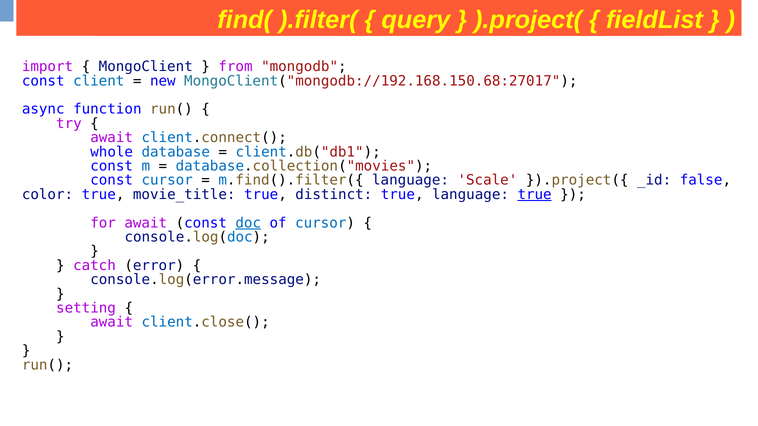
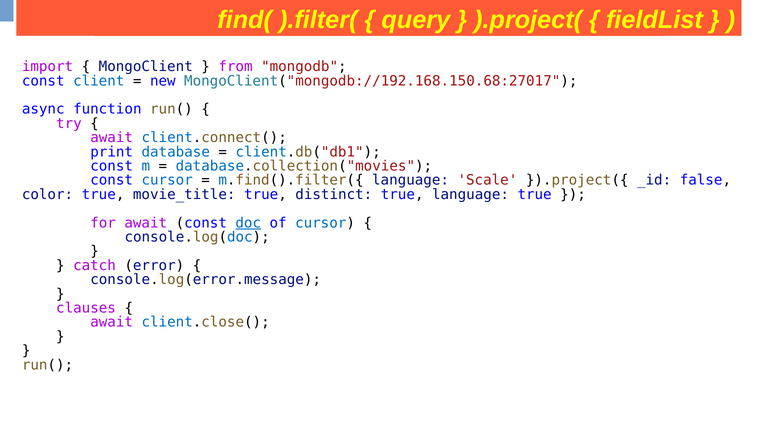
whole: whole -> print (112, 152)
true underline: present -> none (535, 195)
setting: setting -> clauses (86, 308)
